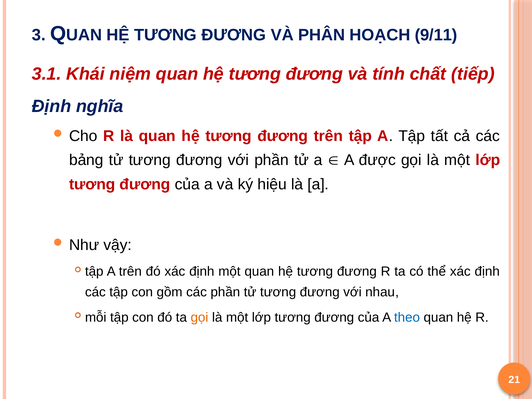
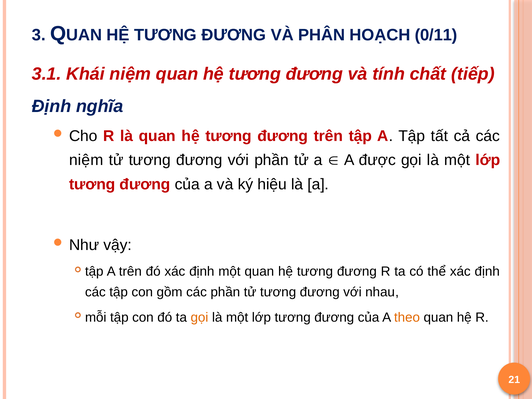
9/11: 9/11 -> 0/11 (436, 35)
bảng: bảng -> niệm (86, 160)
theo colour: blue -> orange (407, 317)
